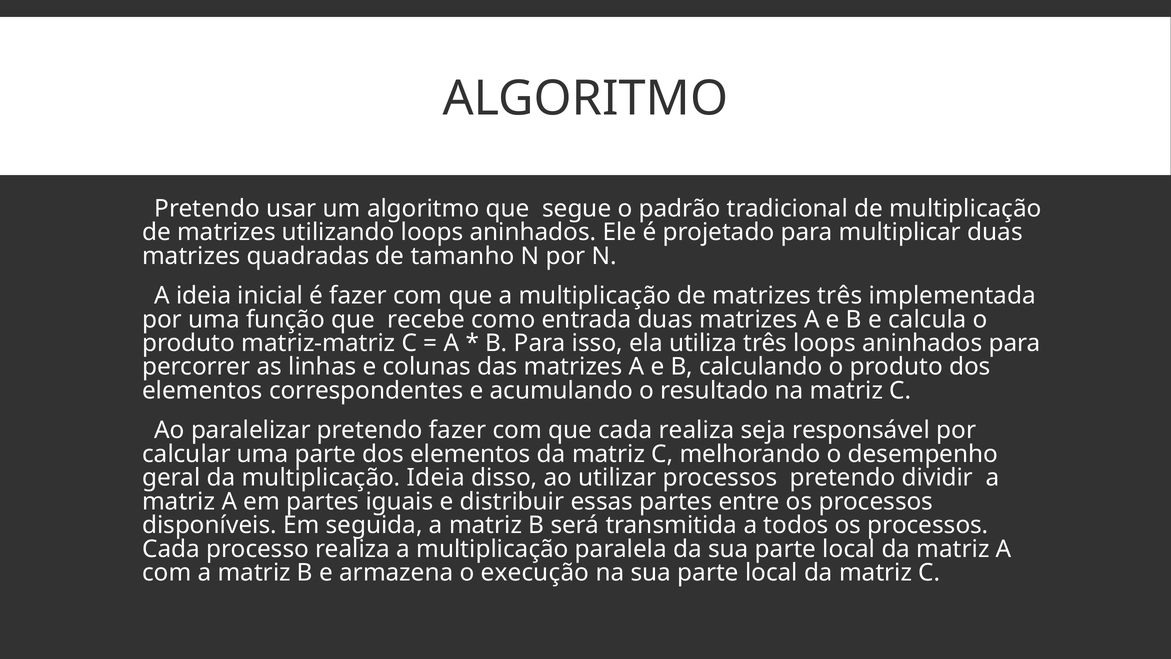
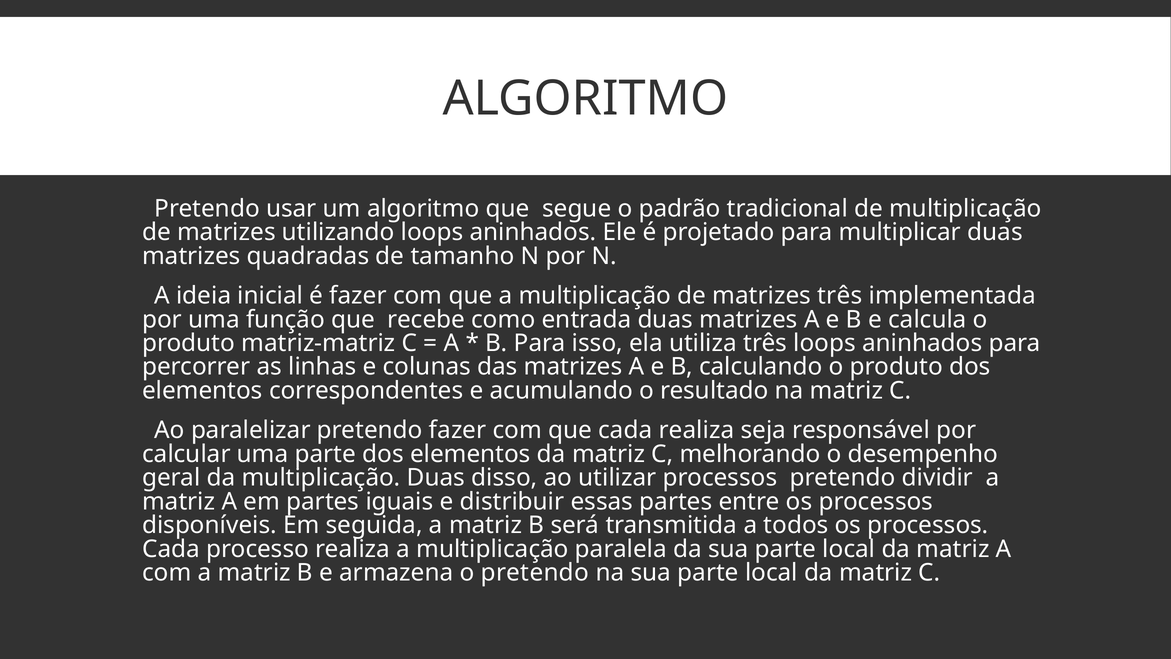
multiplicação Ideia: Ideia -> Duas (436, 478)
o execução: execução -> pretendo (535, 572)
